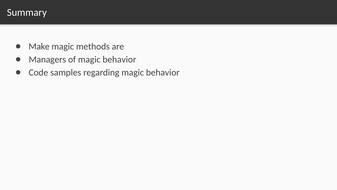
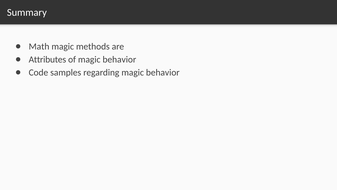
Make: Make -> Math (39, 47)
Managers: Managers -> Attributes (47, 59)
